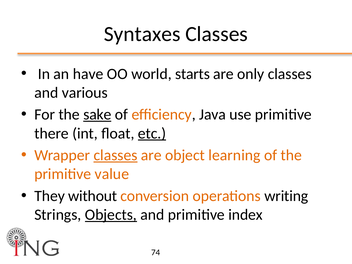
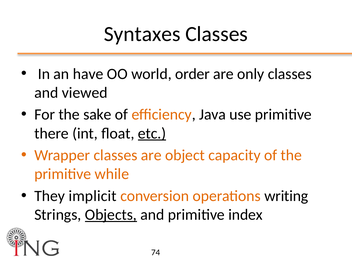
starts: starts -> order (192, 74)
various: various -> viewed (85, 93)
sake underline: present -> none (97, 115)
classes underline: present -> none (116, 155)
learning: learning -> capacity (235, 155)
value: value -> while (112, 174)
without: without -> implicit (93, 196)
